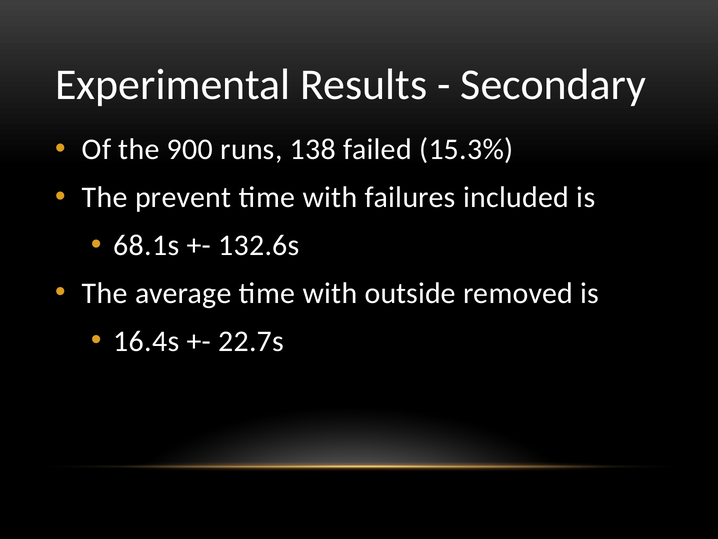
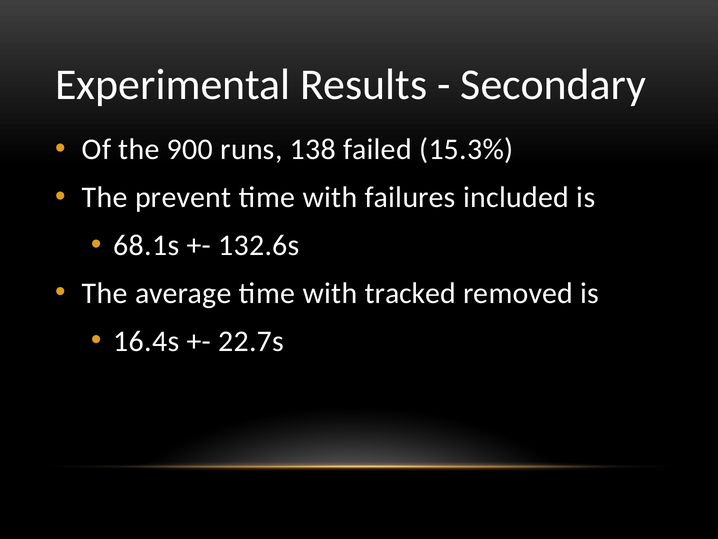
outside: outside -> tracked (410, 293)
